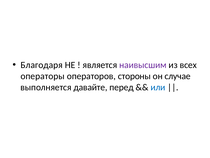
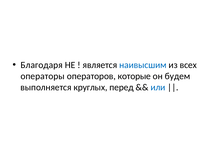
наивысшим colour: purple -> blue (143, 65)
стороны: стороны -> которые (134, 76)
случае: случае -> будем (178, 76)
давайте: давайте -> круглых (90, 87)
